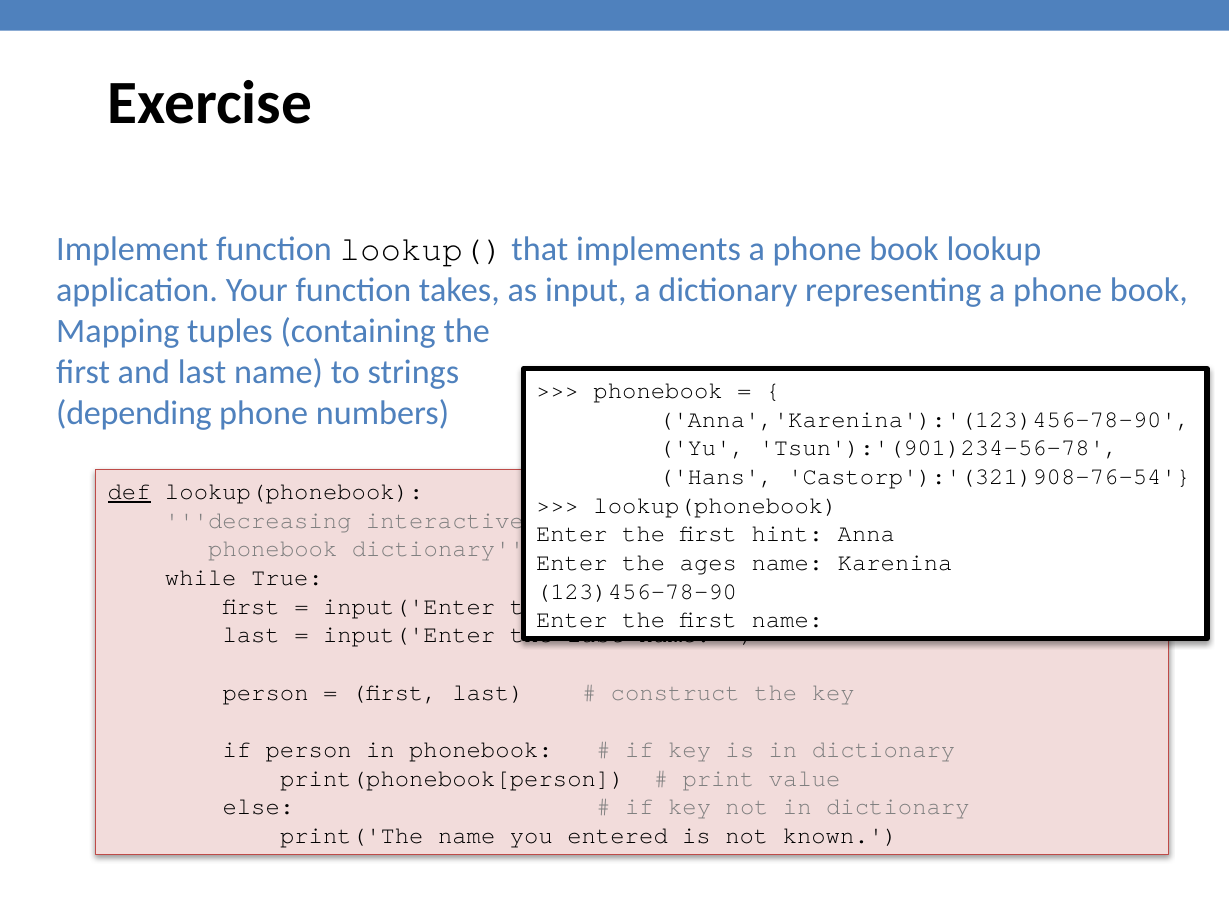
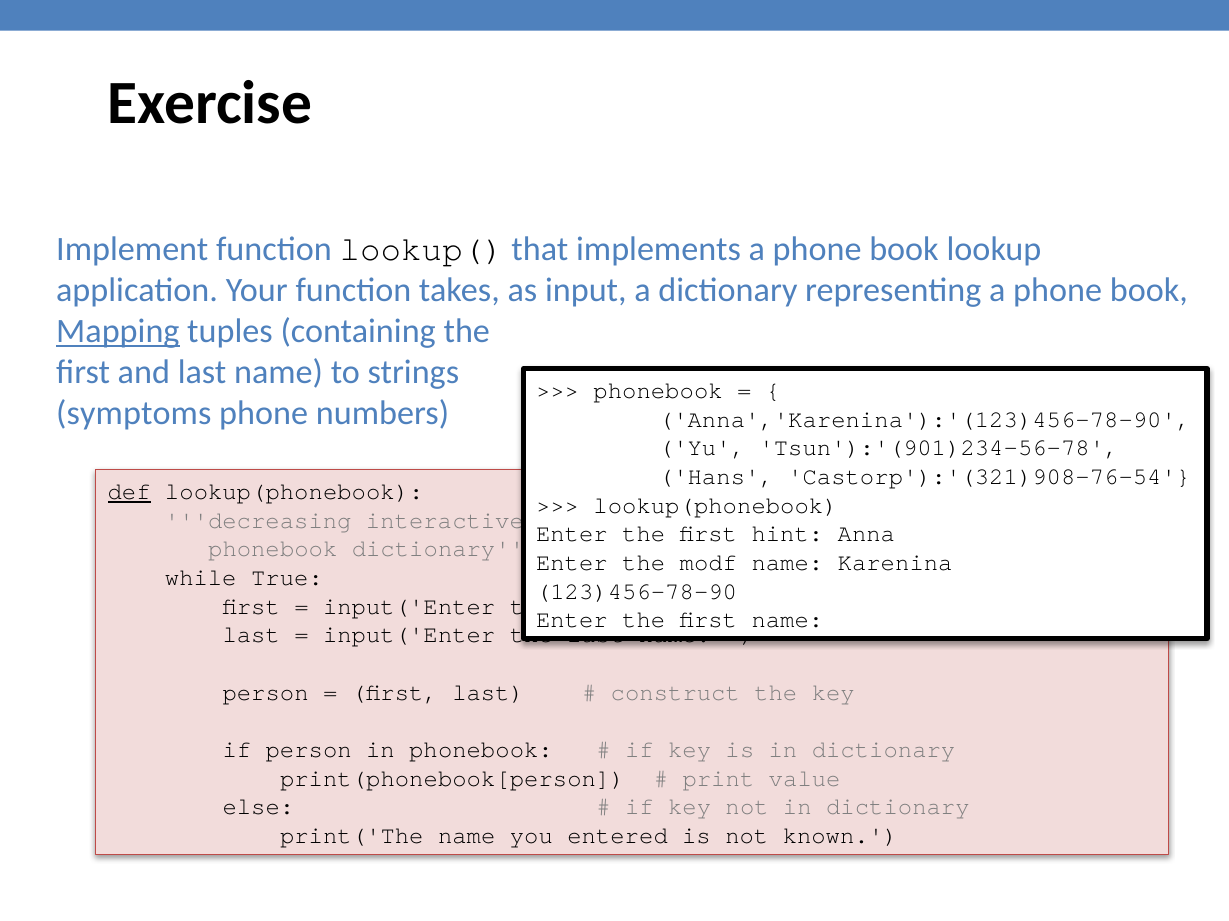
Mapping underline: none -> present (118, 331)
depending: depending -> symptoms (134, 413)
ages: ages -> modf (708, 563)
